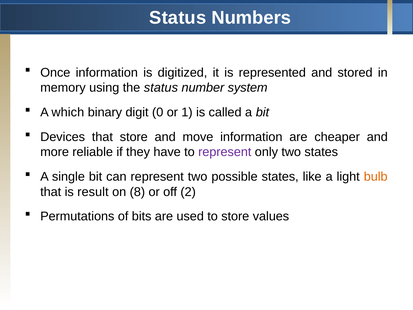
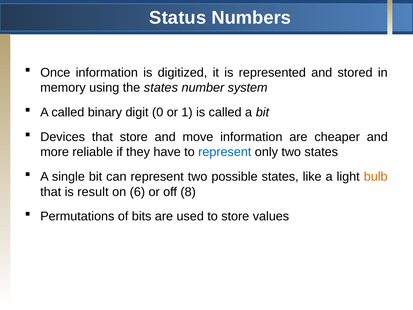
the status: status -> states (161, 88)
A which: which -> called (68, 112)
represent colour: purple -> blue (225, 152)
8: 8 -> 6 (137, 192)
2: 2 -> 8 (188, 192)
